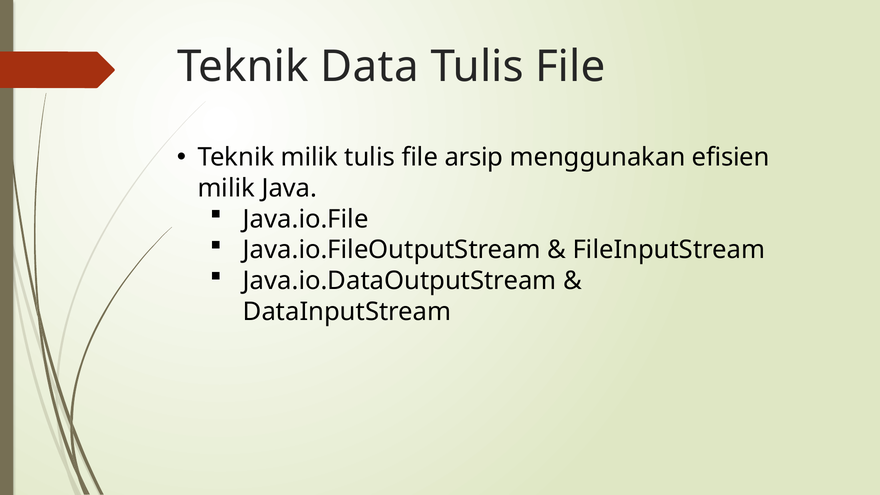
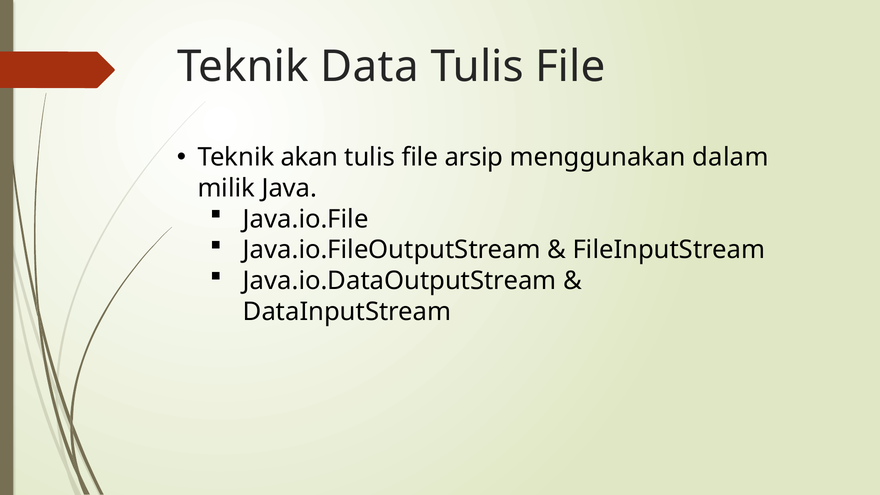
Teknik milik: milik -> akan (309, 157)
efisien: efisien -> dalam (730, 157)
